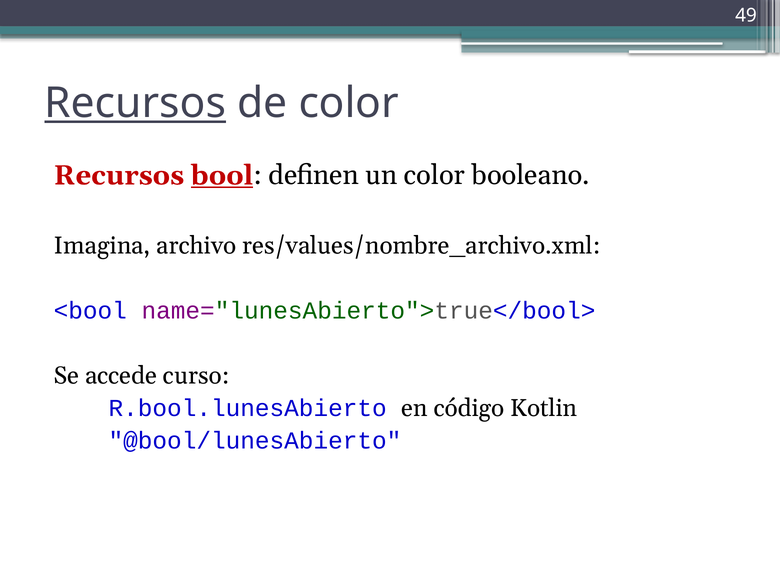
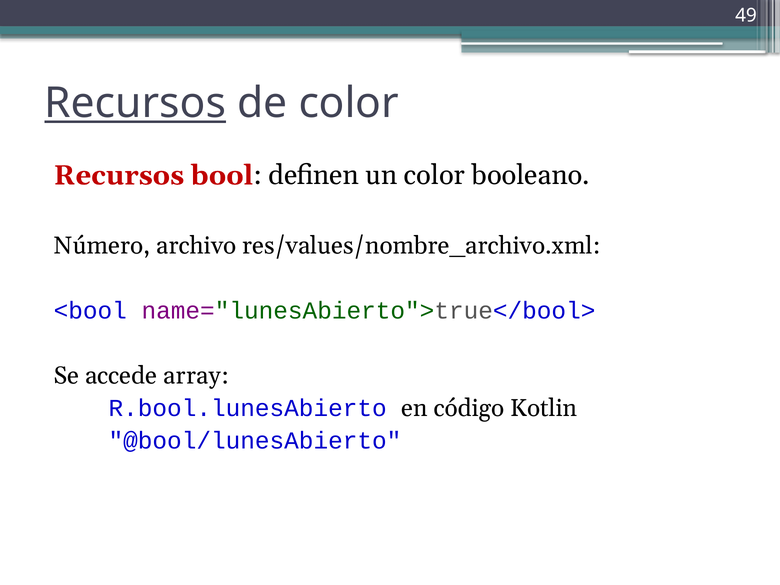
bool underline: present -> none (222, 175)
Imagina: Imagina -> Número (102, 246)
curso: curso -> array (196, 376)
